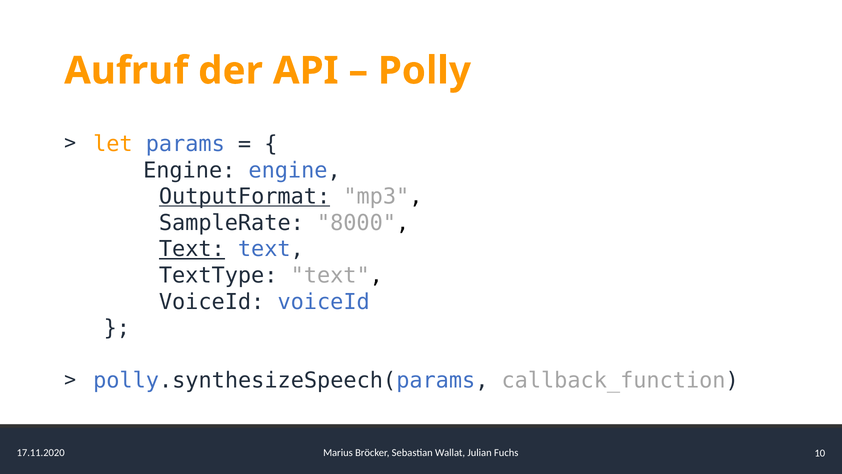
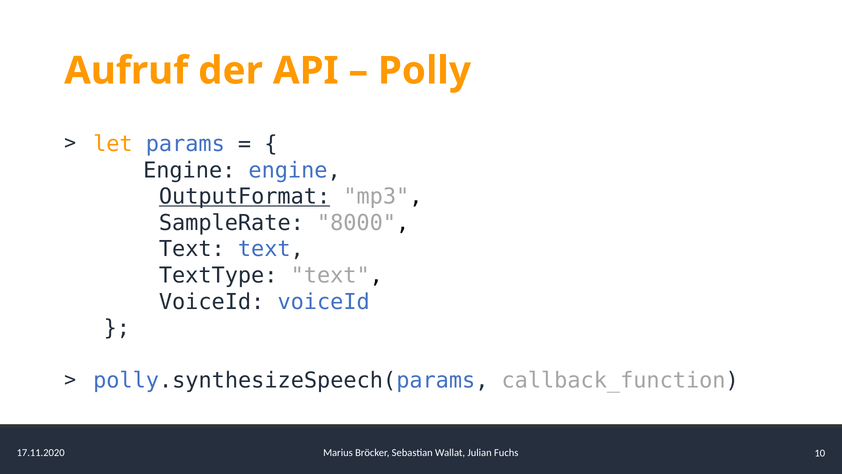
Text underline: present -> none (192, 249)
